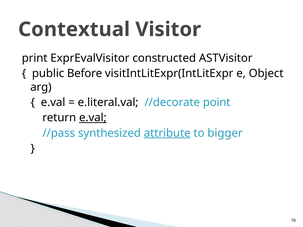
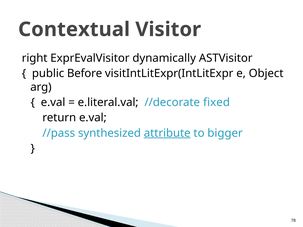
print: print -> right (35, 58)
constructed: constructed -> dynamically (164, 58)
point: point -> fixed (217, 103)
e.val underline: present -> none (93, 118)
